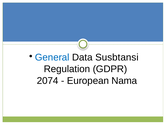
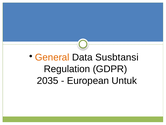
General colour: blue -> orange (52, 57)
2074: 2074 -> 2035 (48, 80)
Nama: Nama -> Untuk (124, 80)
